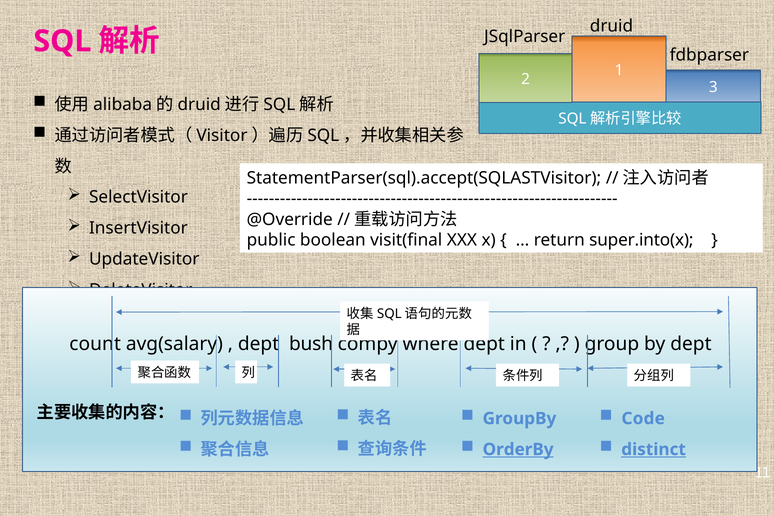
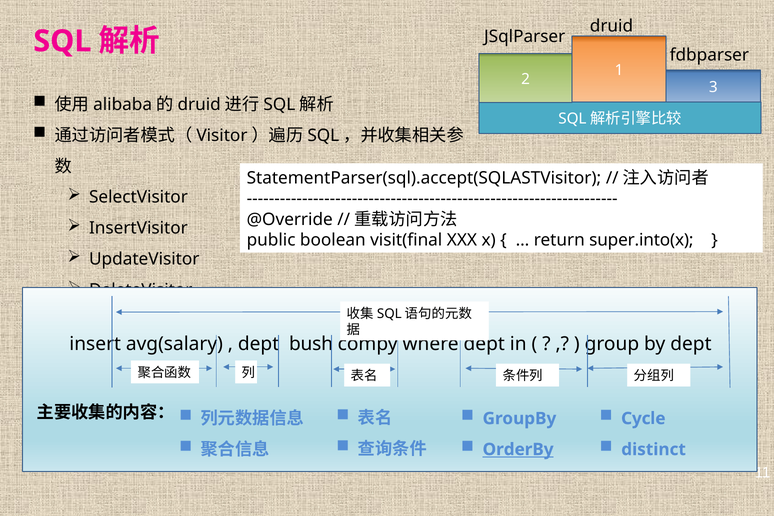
count: count -> insert (95, 344)
Code: Code -> Cycle (643, 419)
distinct underline: present -> none (654, 449)
